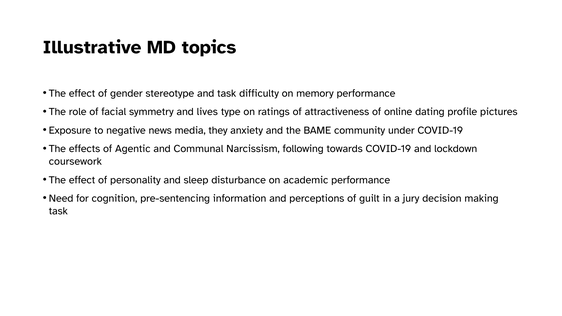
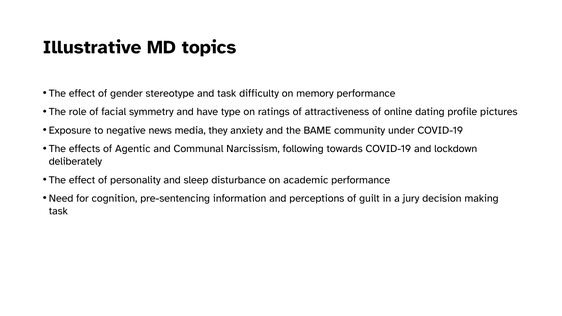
lives: lives -> have (207, 112)
coursework: coursework -> deliberately (75, 161)
